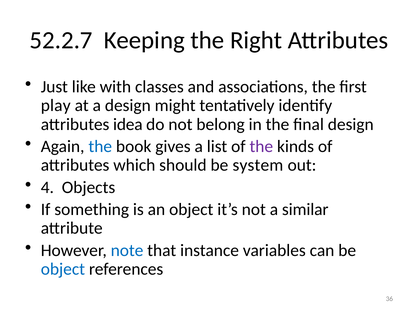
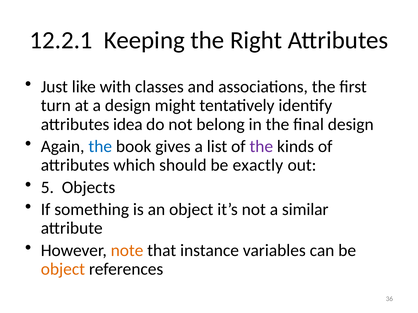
52.2.7: 52.2.7 -> 12.2.1 (61, 40)
play: play -> turn (56, 106)
system: system -> exactly (258, 165)
4: 4 -> 5 (47, 188)
note colour: blue -> orange (127, 251)
object colour: blue -> orange (63, 270)
